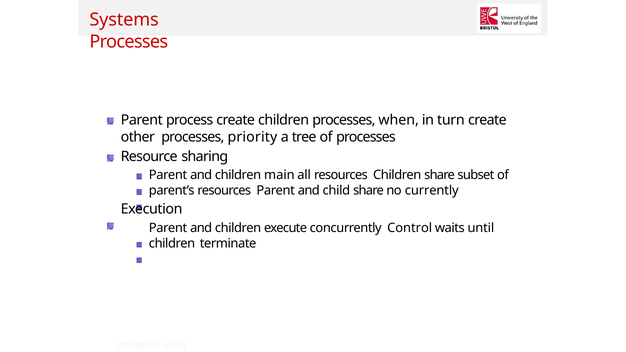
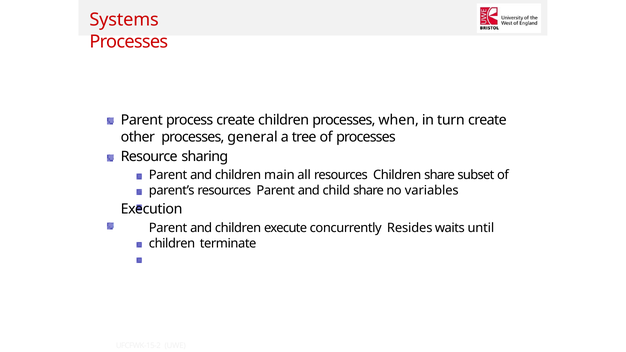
priority: priority -> general (253, 137)
currently: currently -> variables (432, 191)
Control: Control -> Resides (410, 228)
